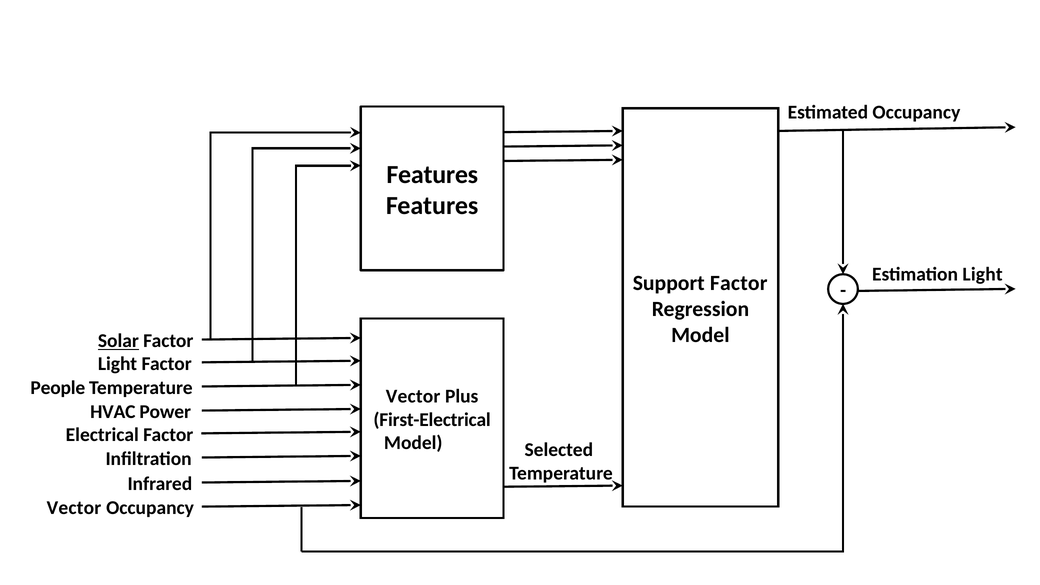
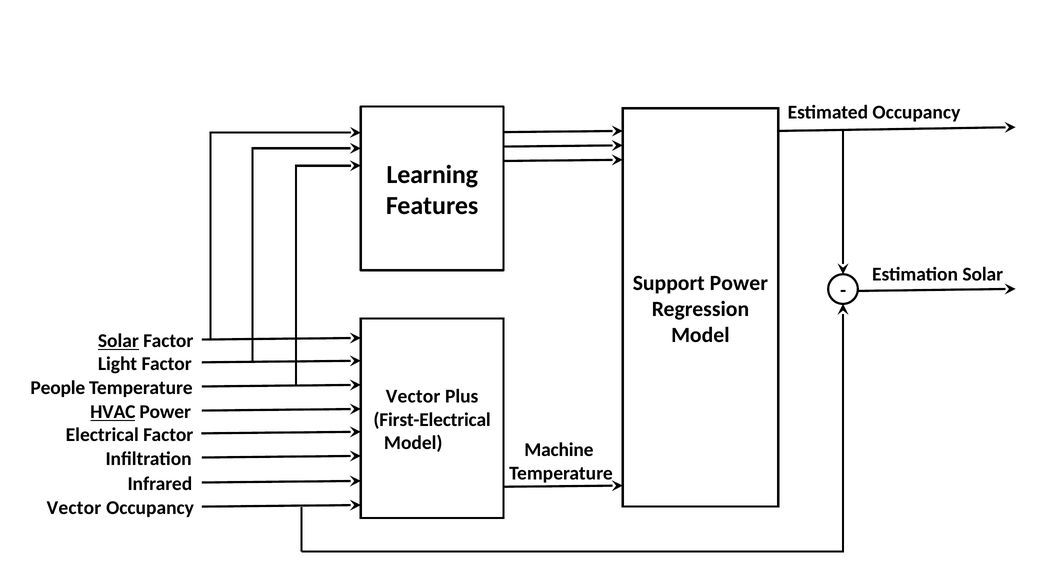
Features: Features -> Learning (432, 175)
Estimation Light: Light -> Solar (983, 274)
Support Factor: Factor -> Power (739, 283)
HVAC underline: none -> present (113, 412)
Selected: Selected -> Machine (559, 450)
